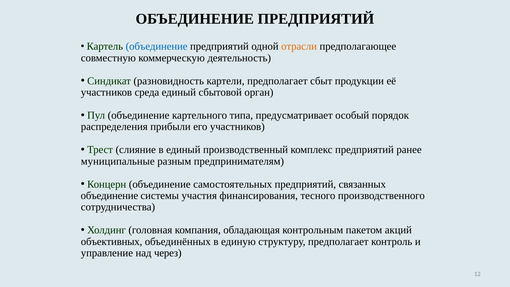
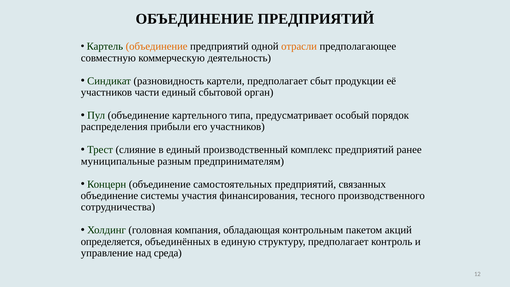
объединение colour: blue -> orange (157, 46)
среда: среда -> части (147, 92)
объективных: объективных -> определяется (112, 241)
через: через -> среда (168, 253)
